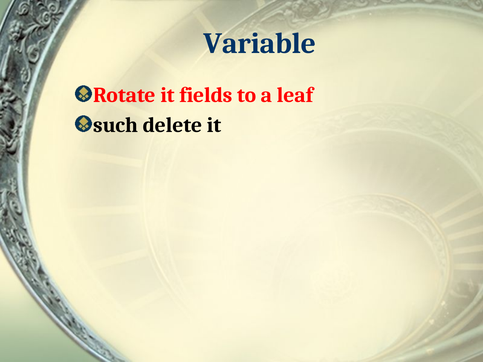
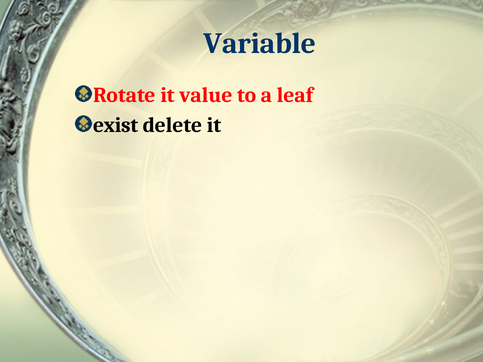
fields: fields -> value (206, 95)
such: such -> exist (116, 125)
